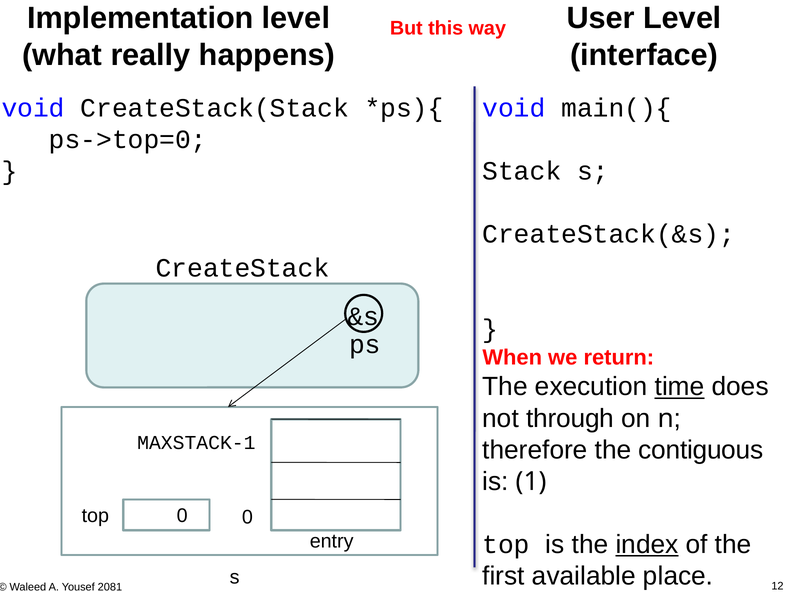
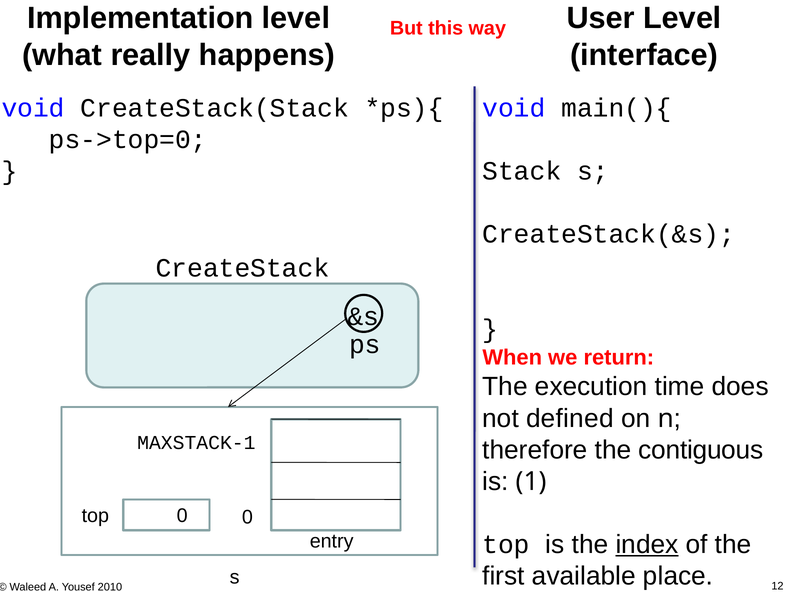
time underline: present -> none (680, 387)
through: through -> defined (570, 418)
2081: 2081 -> 2010 (110, 587)
